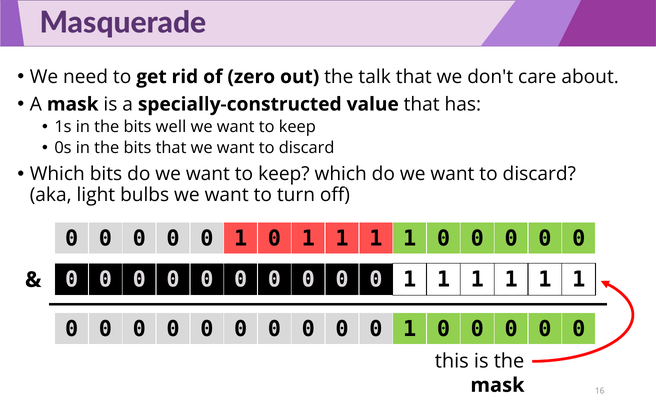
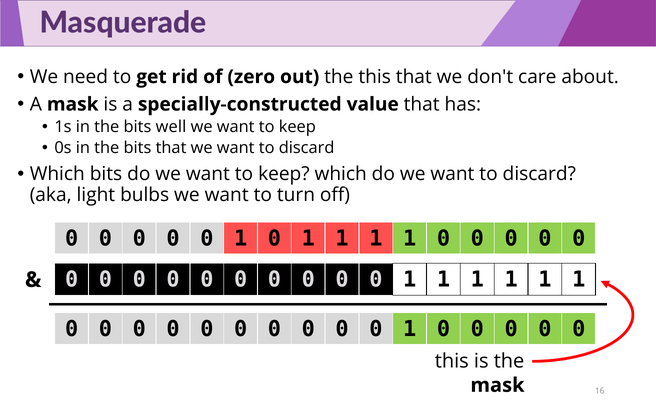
the talk: talk -> this (375, 77)
